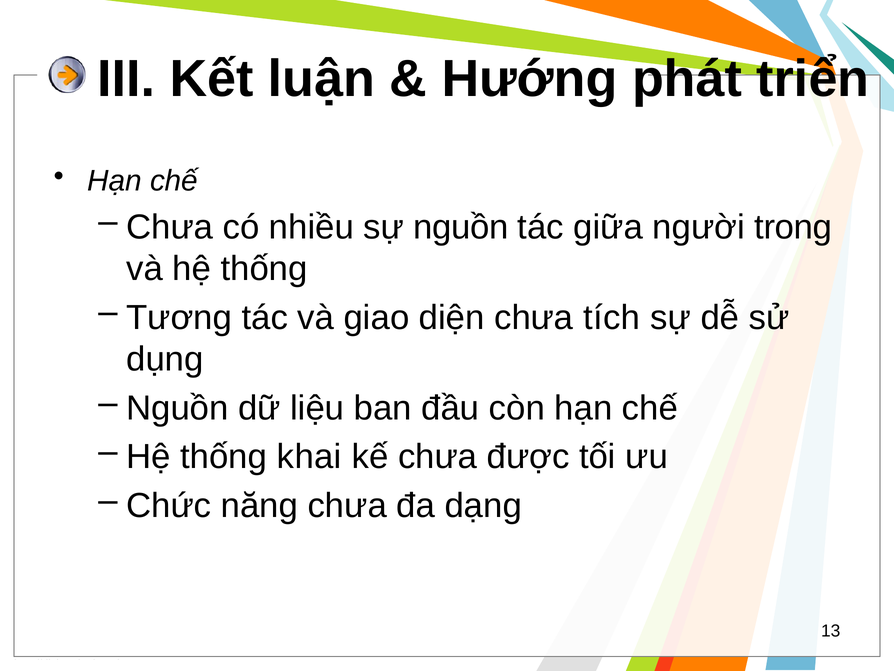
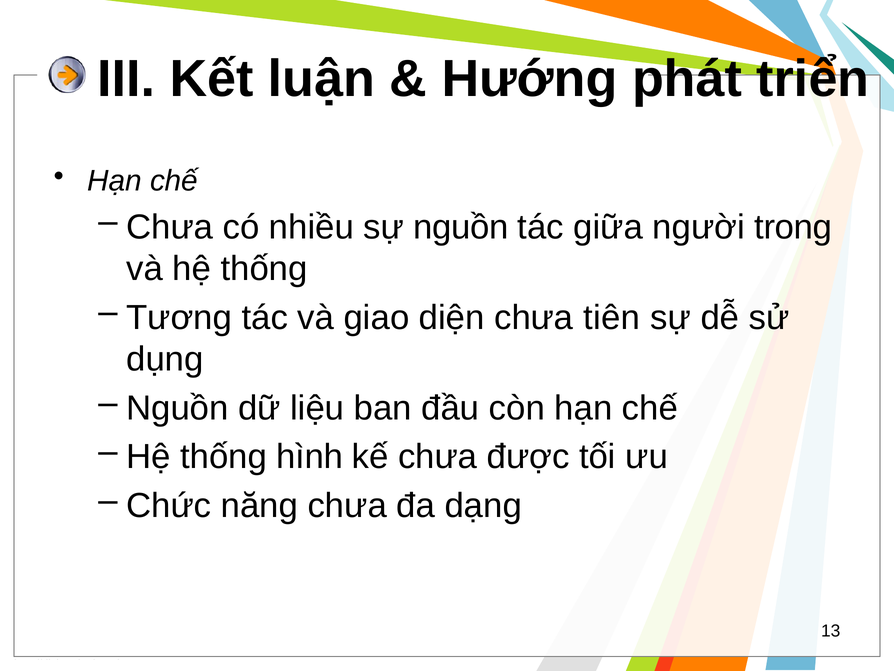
tích: tích -> tiên (612, 317)
khai: khai -> hình (310, 457)
